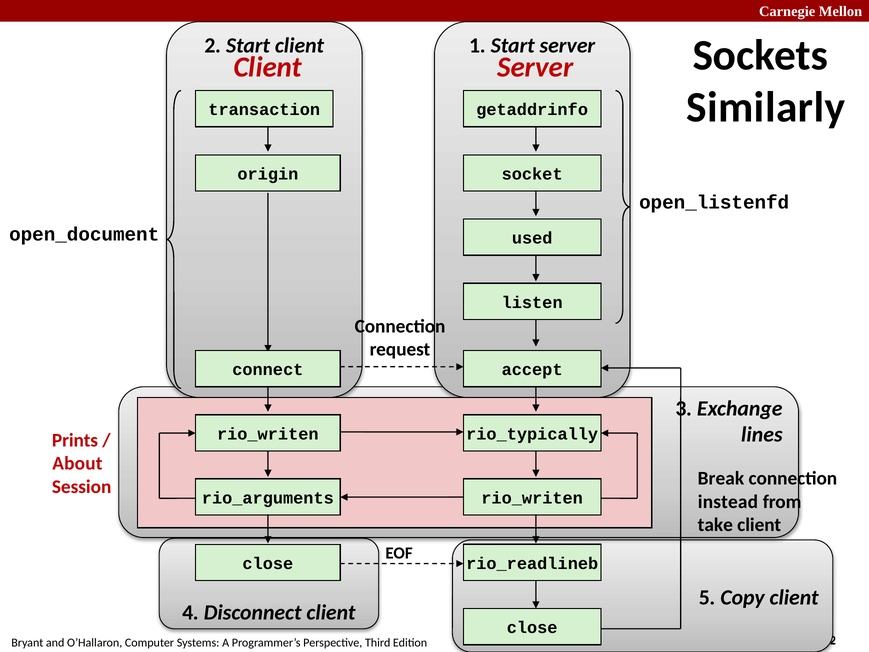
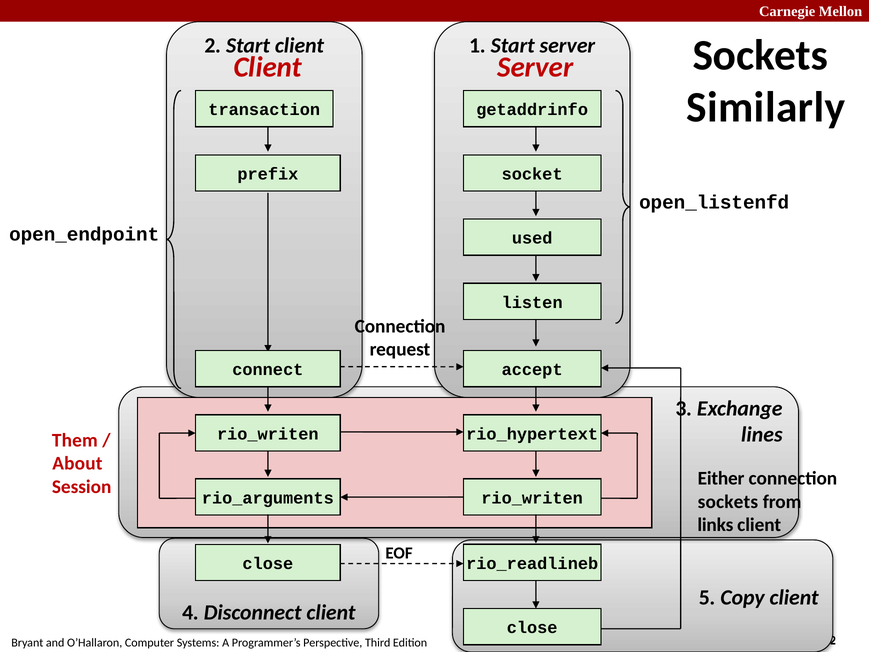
origin: origin -> prefix (268, 174)
open_document: open_document -> open_endpoint (84, 235)
rio_typically: rio_typically -> rio_hypertext (532, 434)
Prints: Prints -> Them (75, 440)
Break: Break -> Either (721, 478)
instead: instead -> sockets (728, 502)
take: take -> links (715, 525)
